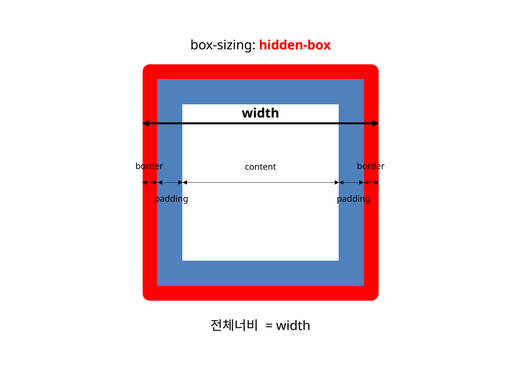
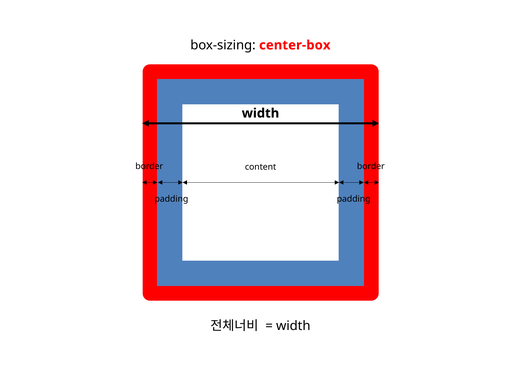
hidden-box: hidden-box -> center-box (295, 45)
